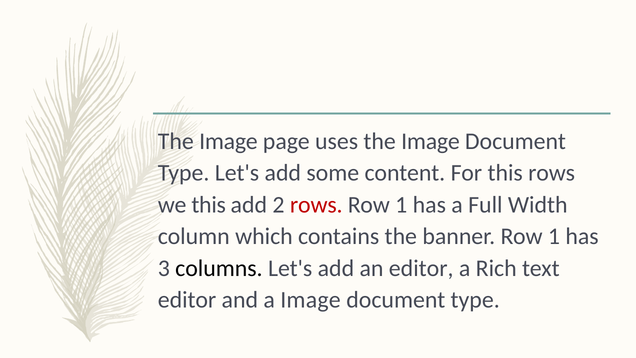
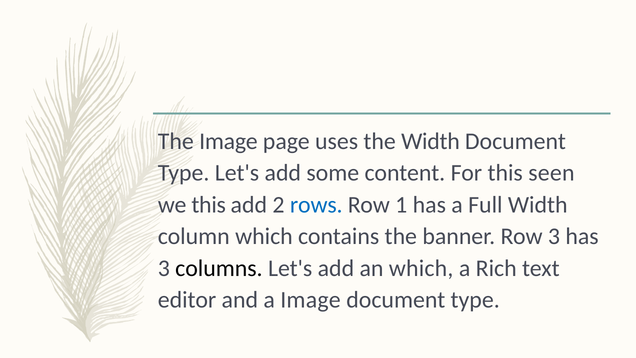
uses the Image: Image -> Width (430, 141)
this rows: rows -> seen (551, 173)
rows colour: red -> blue (316, 205)
banner Row 1: 1 -> 3 (554, 236)
an editor: editor -> which (421, 268)
